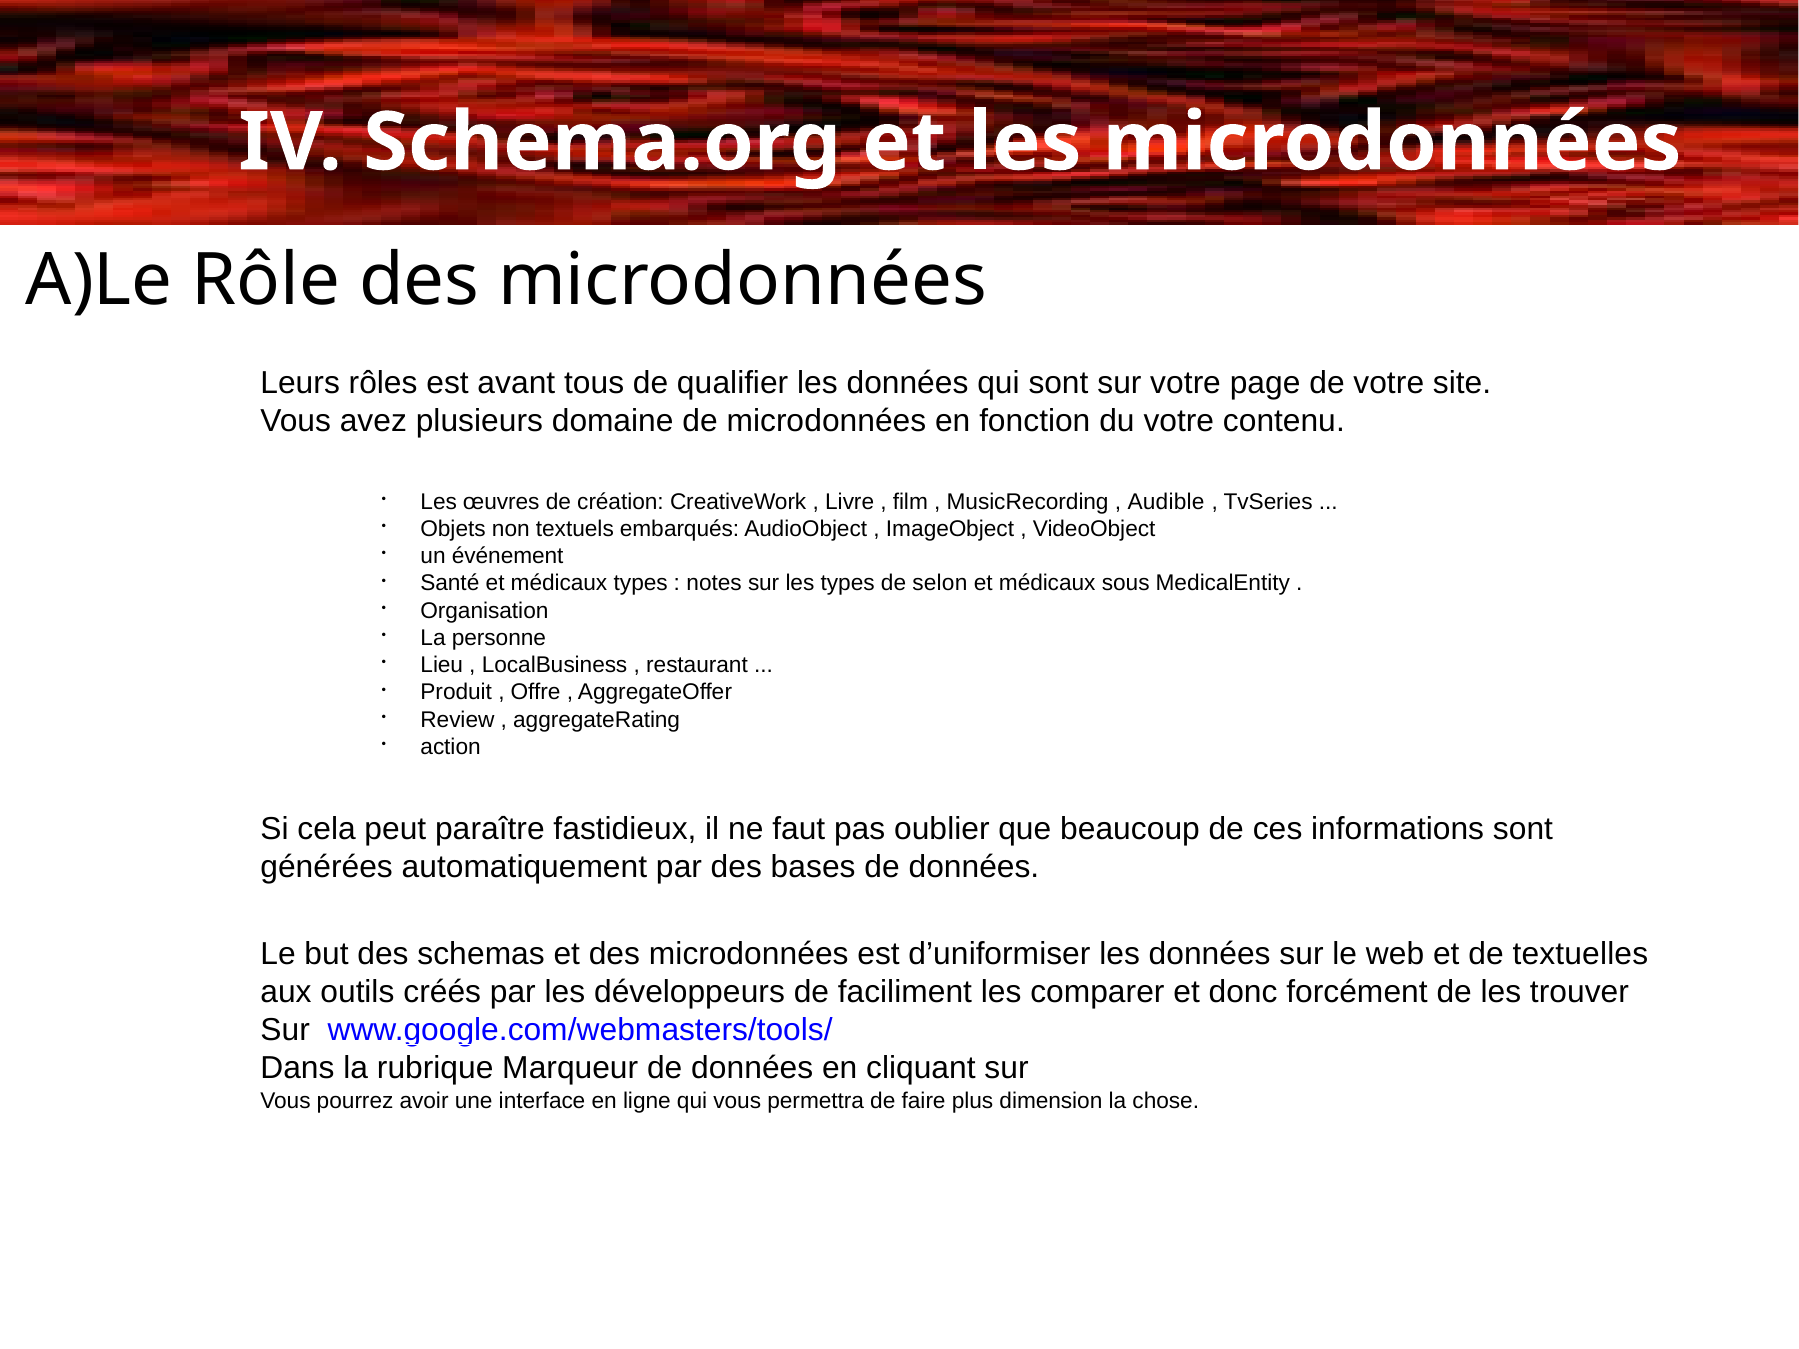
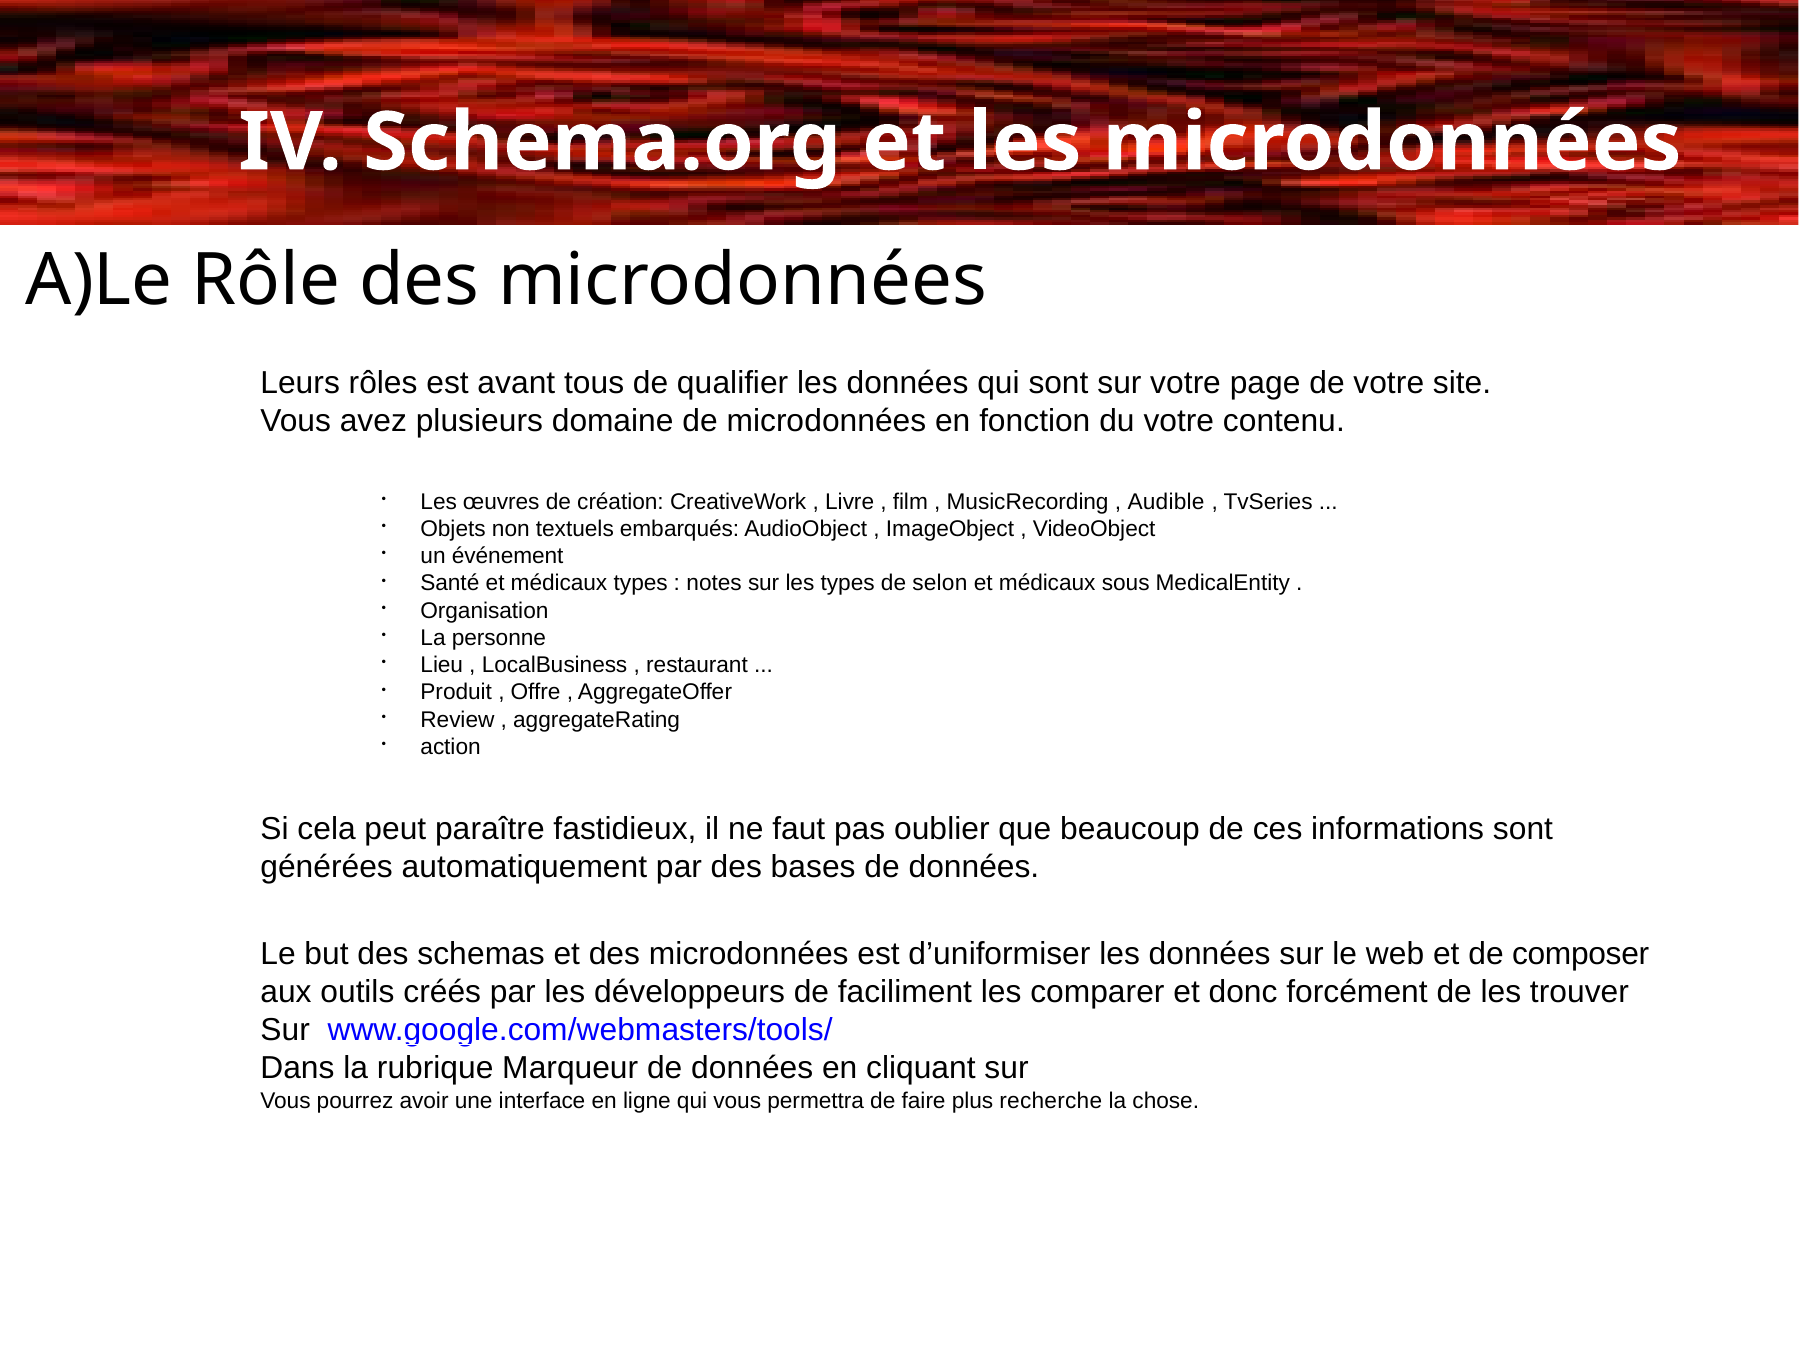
textuelles: textuelles -> composer (1581, 954)
dimension: dimension -> recherche (1051, 1101)
